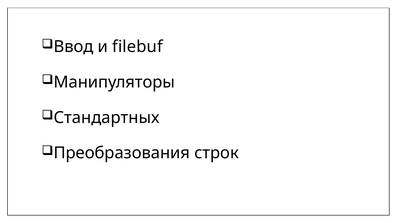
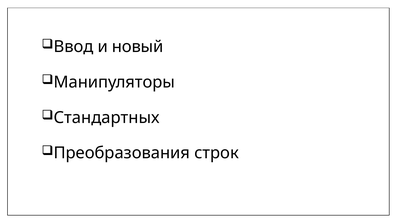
filebuf: filebuf -> новый (138, 47)
